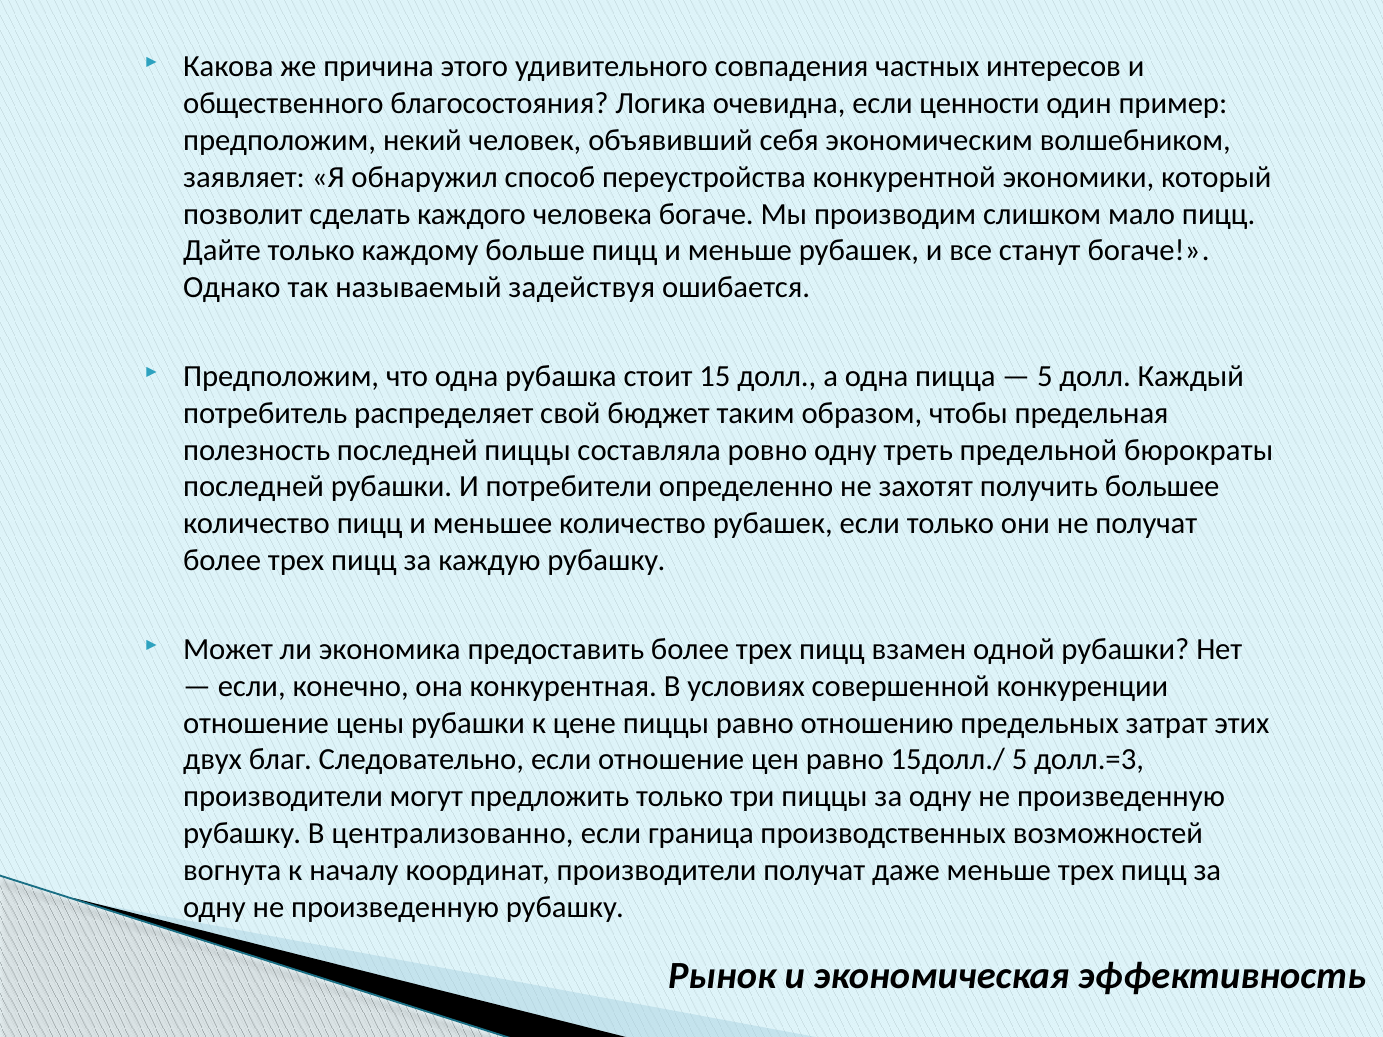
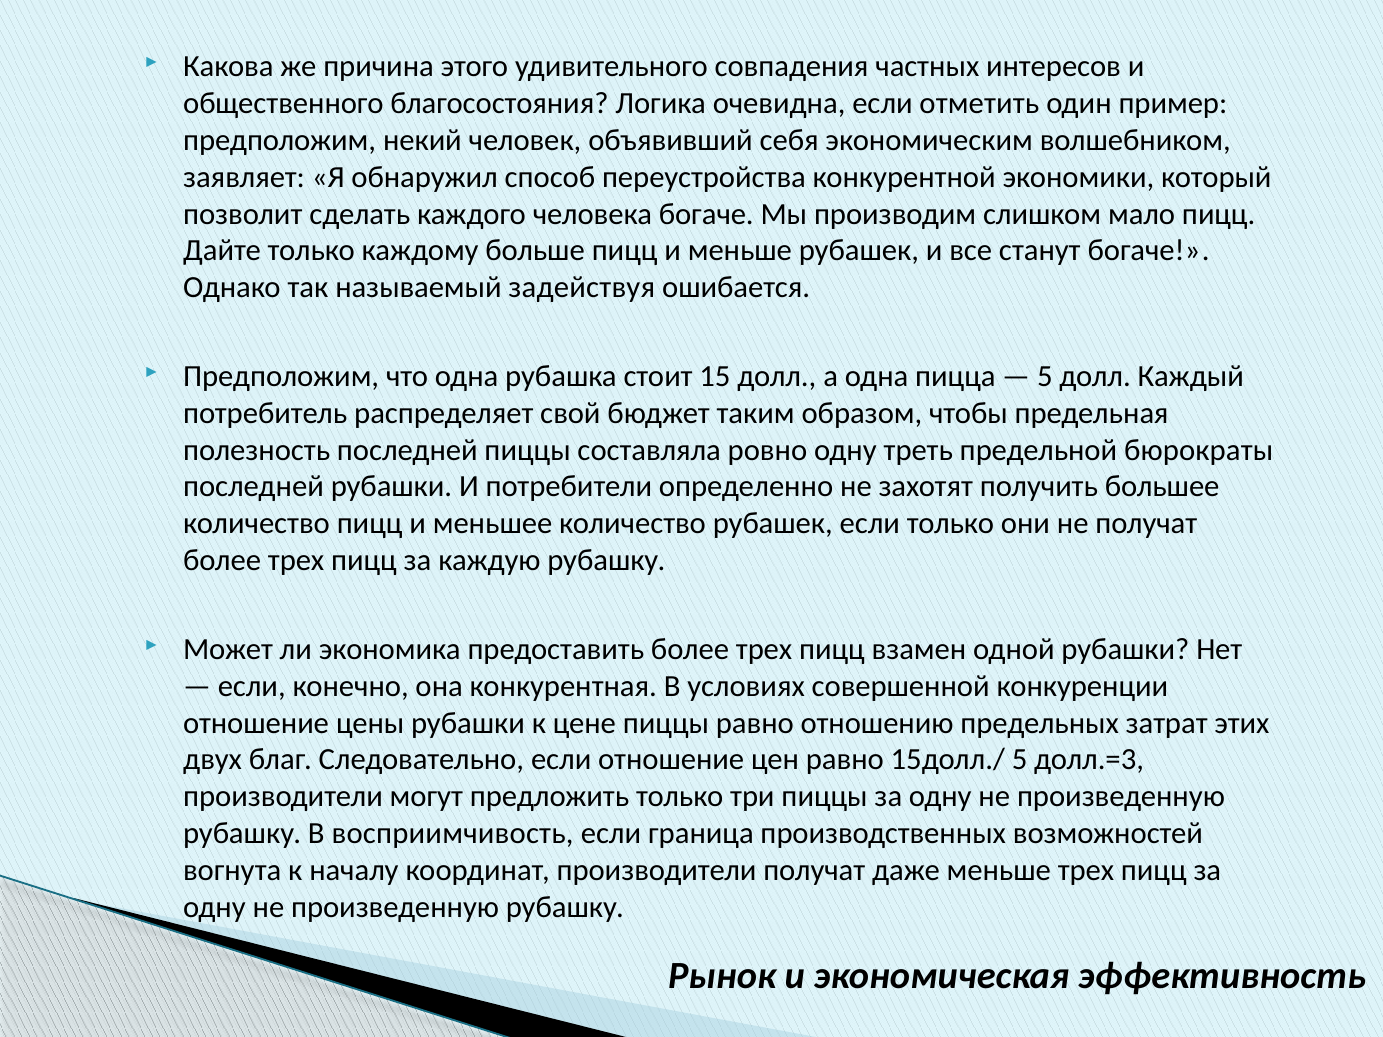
ценности: ценности -> отметить (979, 104)
централизованно: централизованно -> восприимчивость (453, 834)
